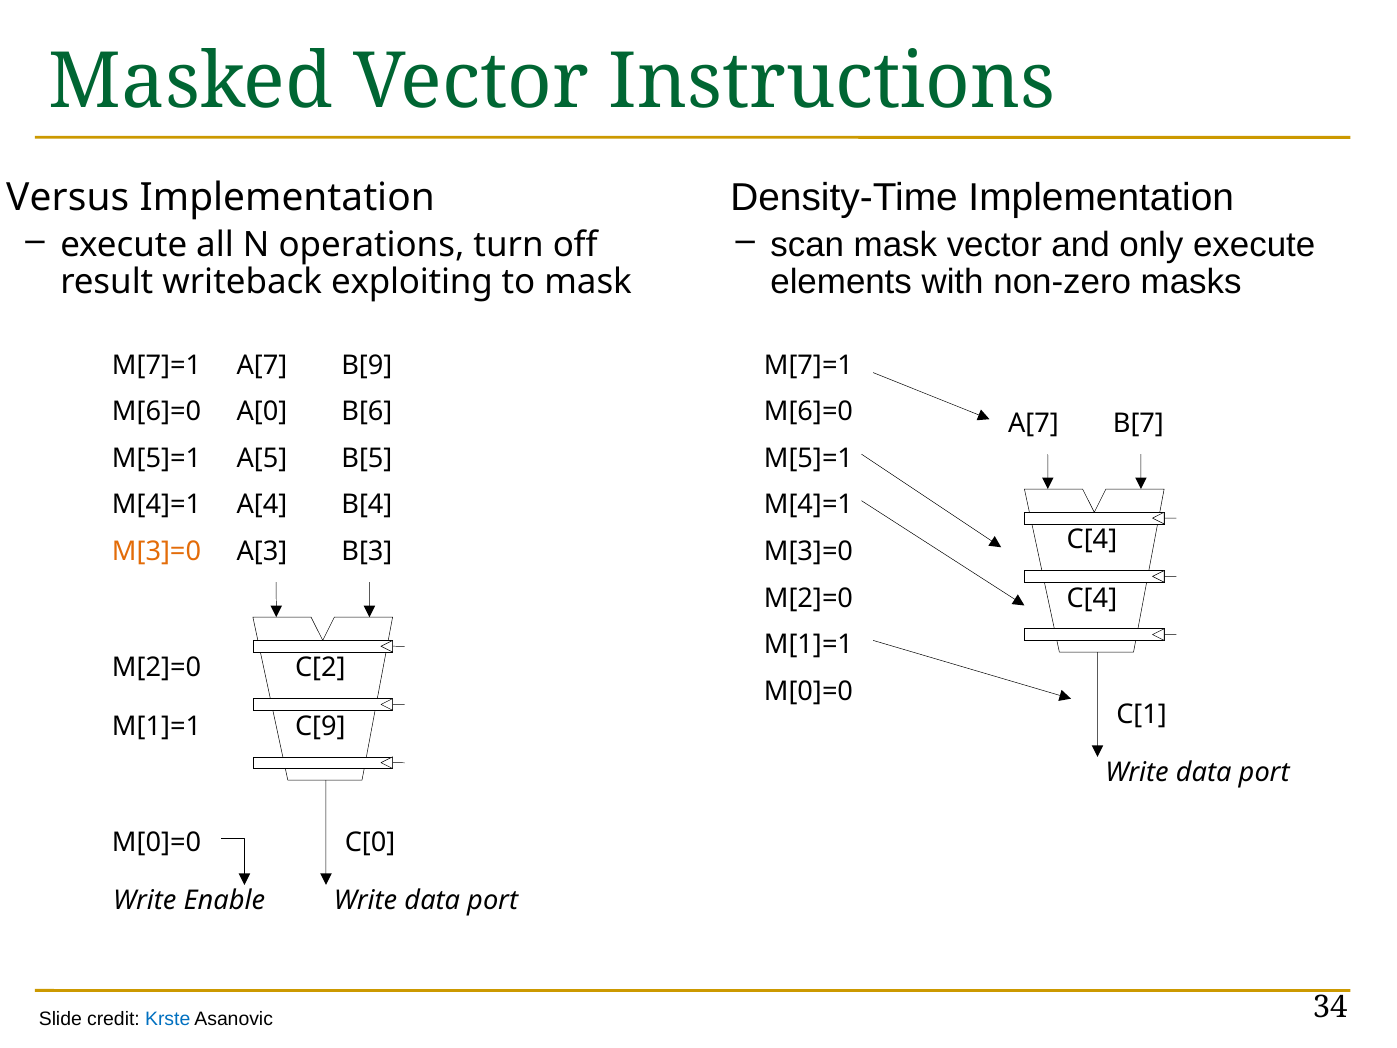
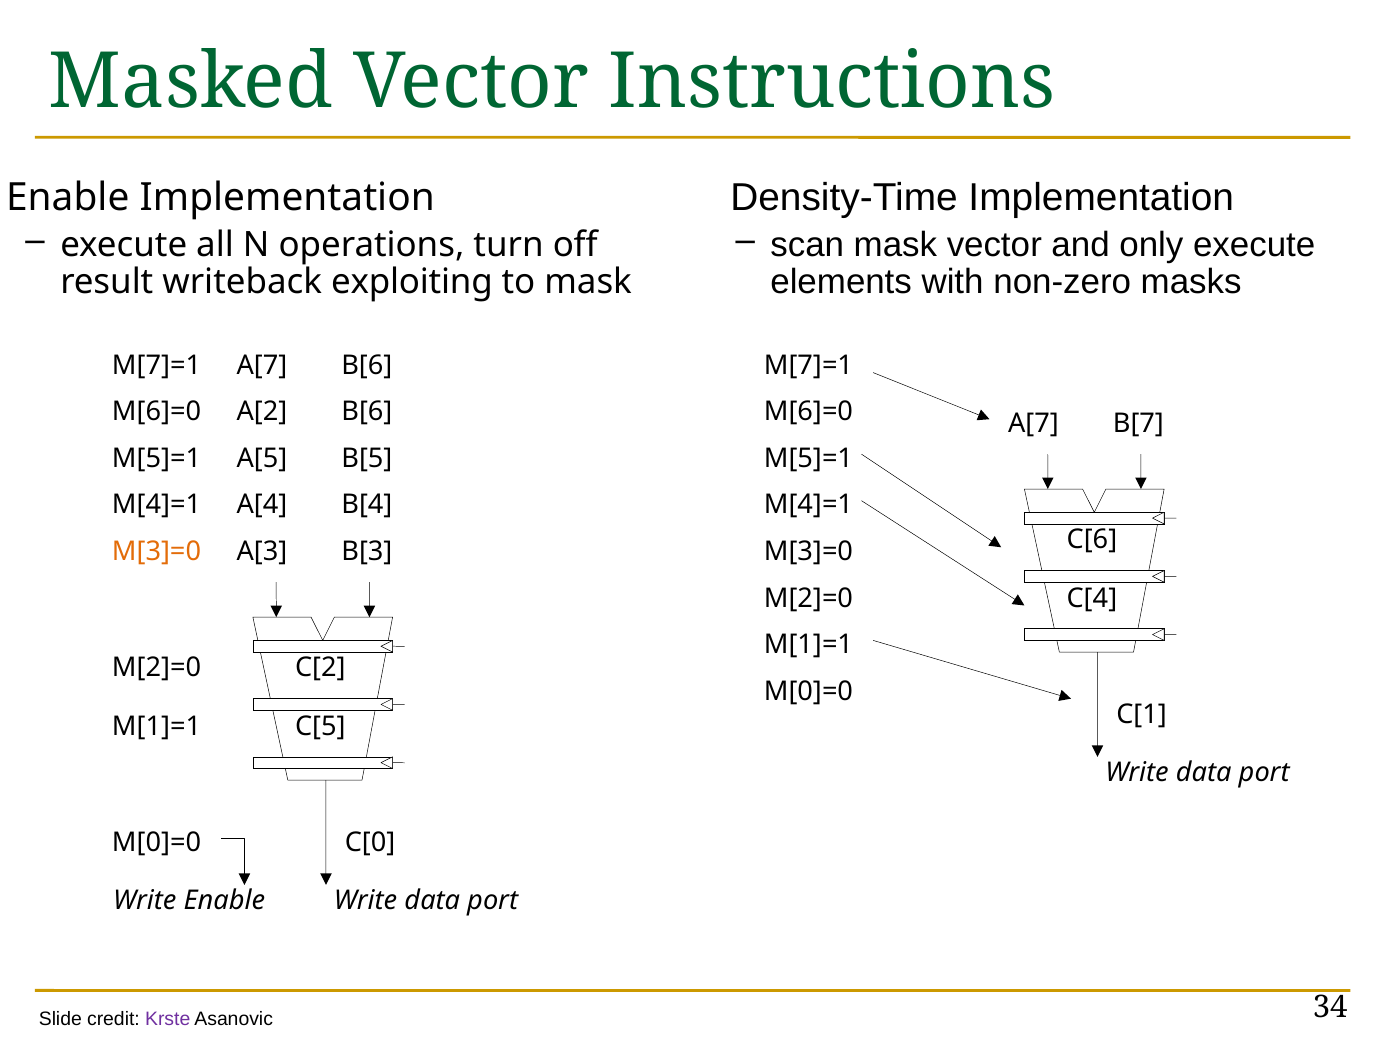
Versus: Versus -> Enable (68, 198)
A[7 B[9: B[9 -> B[6 (367, 365)
A[0: A[0 -> A[2 (262, 412)
C[4: C[4 -> C[6 (1092, 540)
C[9: C[9 -> C[5 (320, 726)
Krste colour: blue -> purple (168, 1018)
